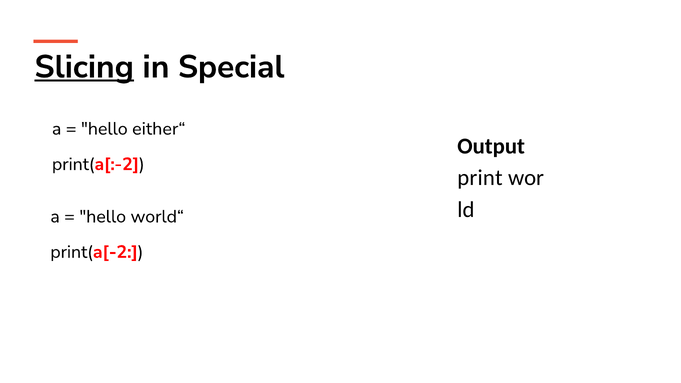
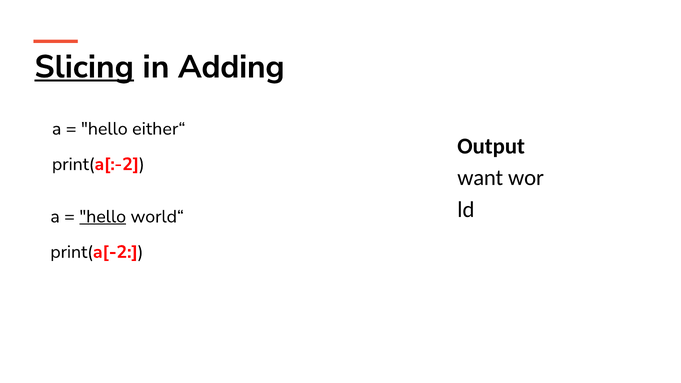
Special: Special -> Adding (231, 67)
print: print -> want (480, 178)
hello underline: none -> present (103, 217)
